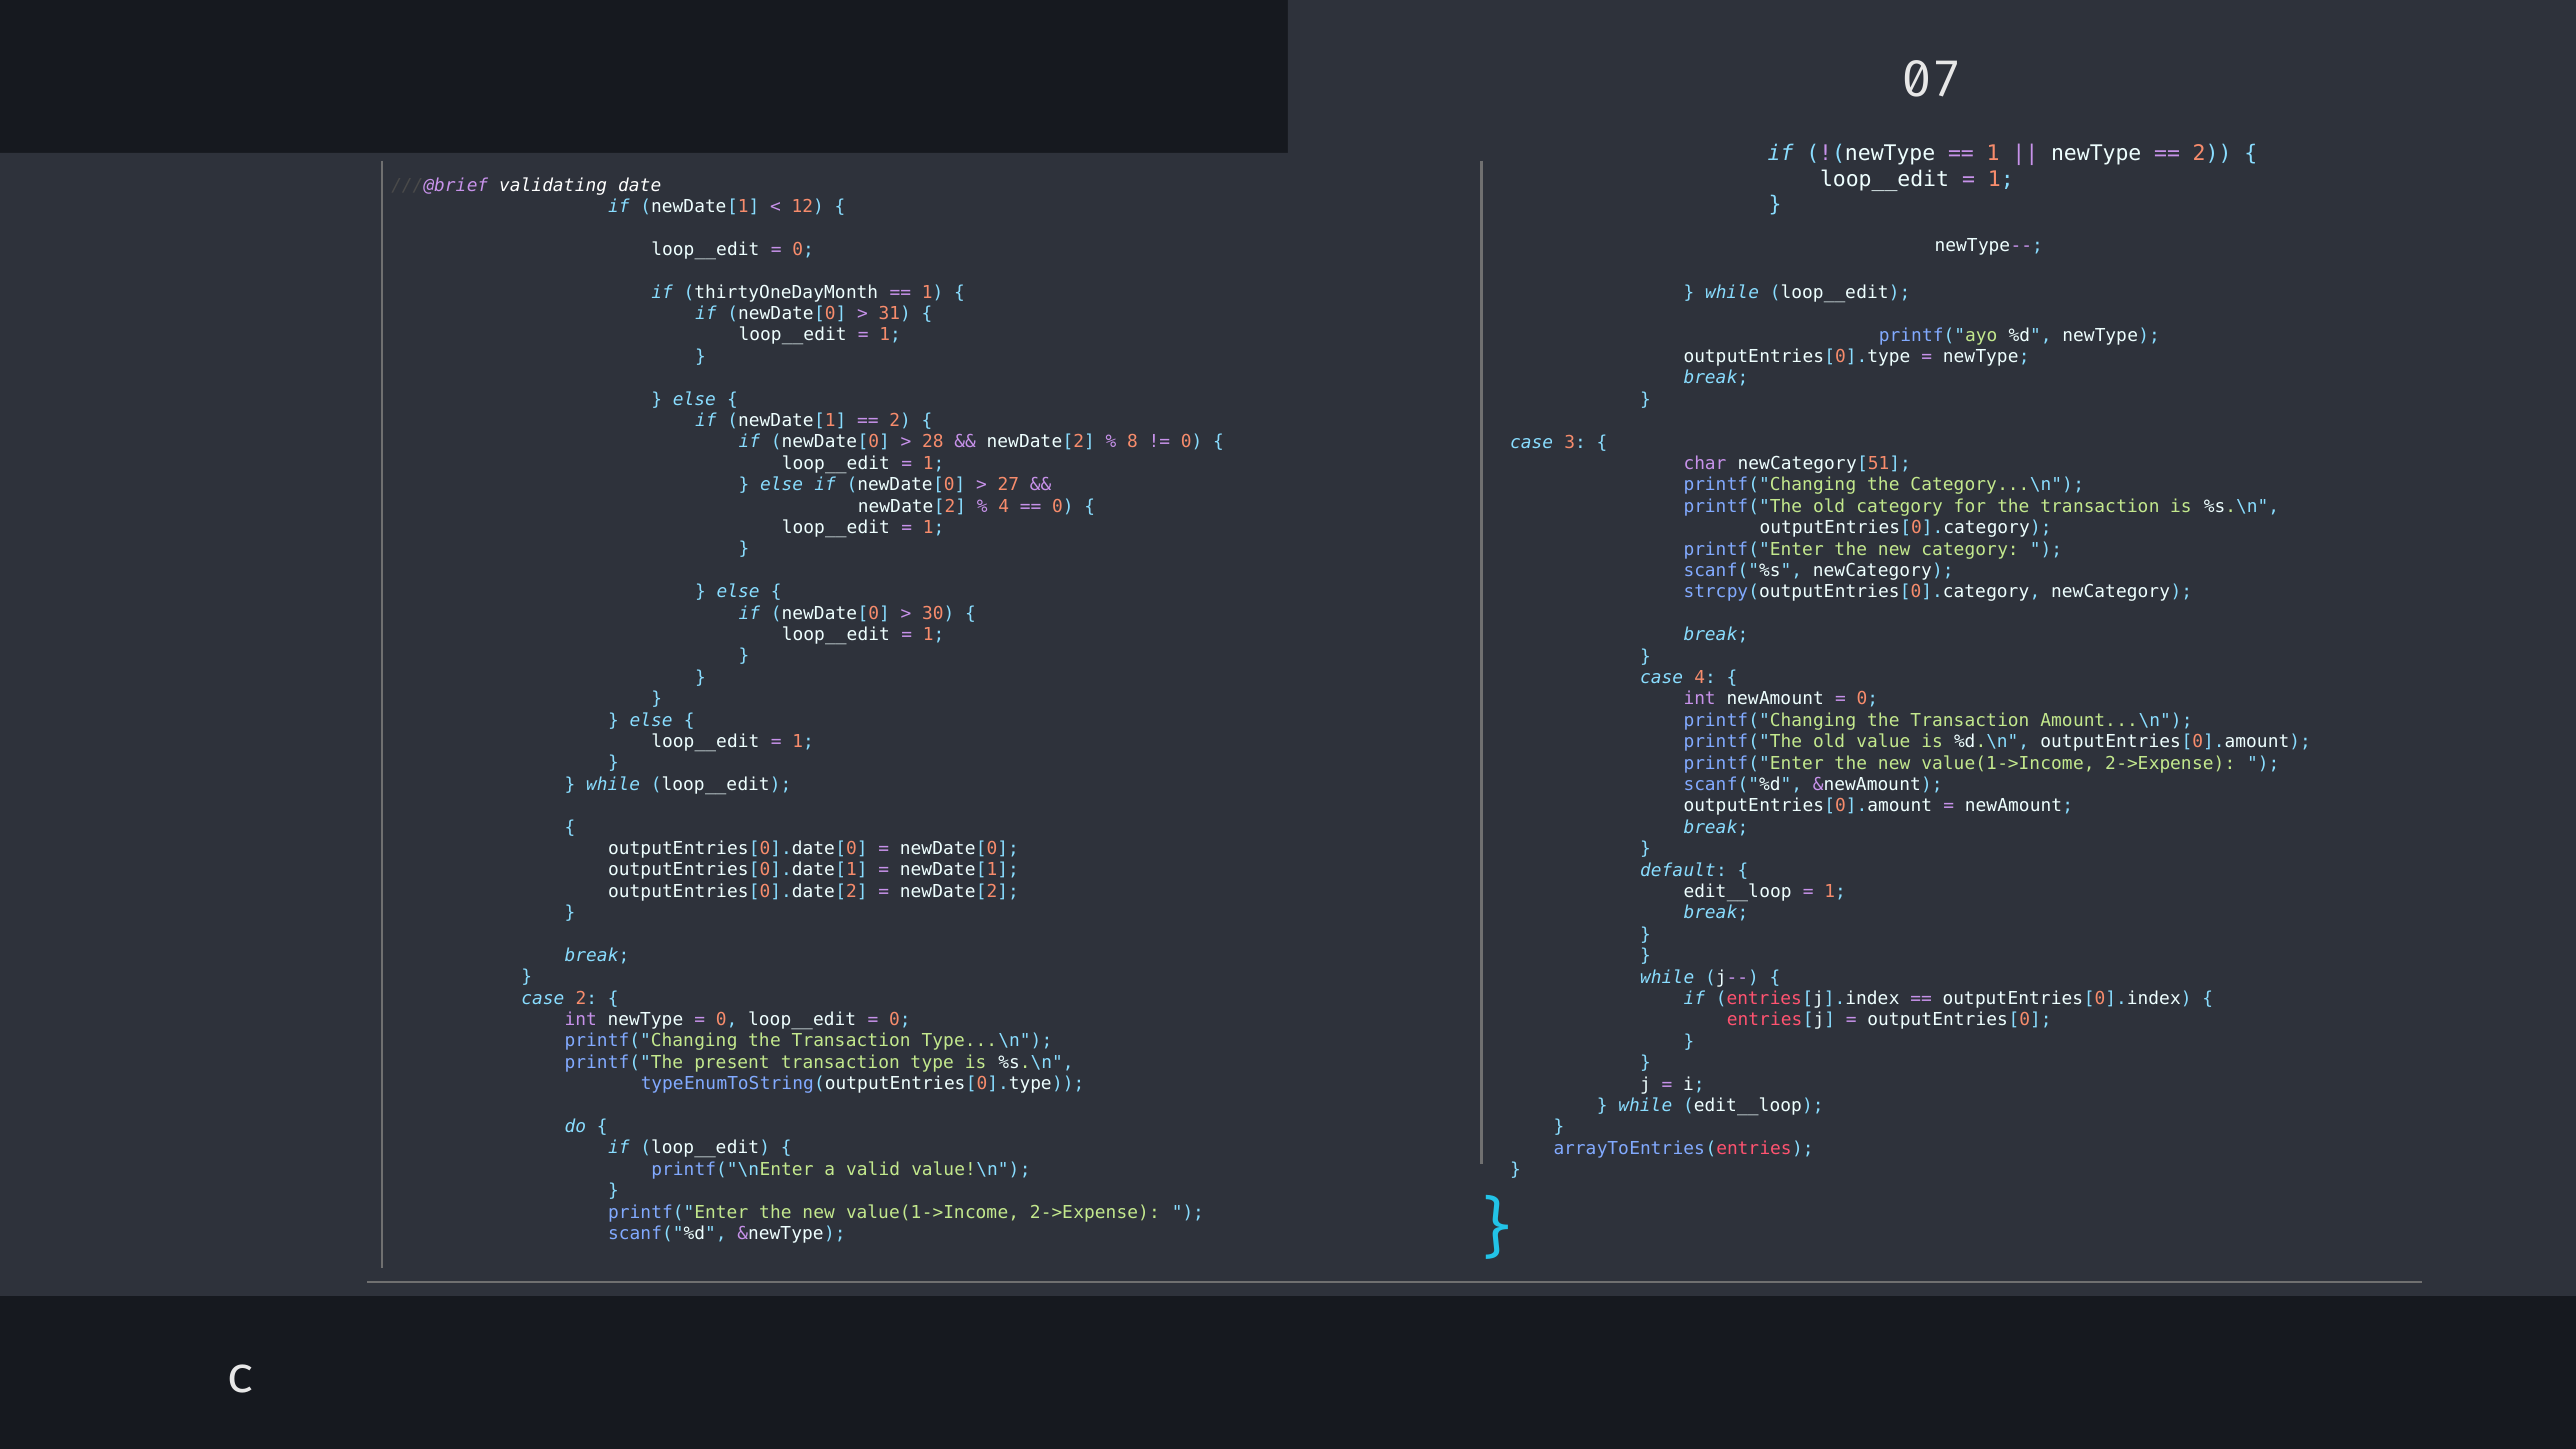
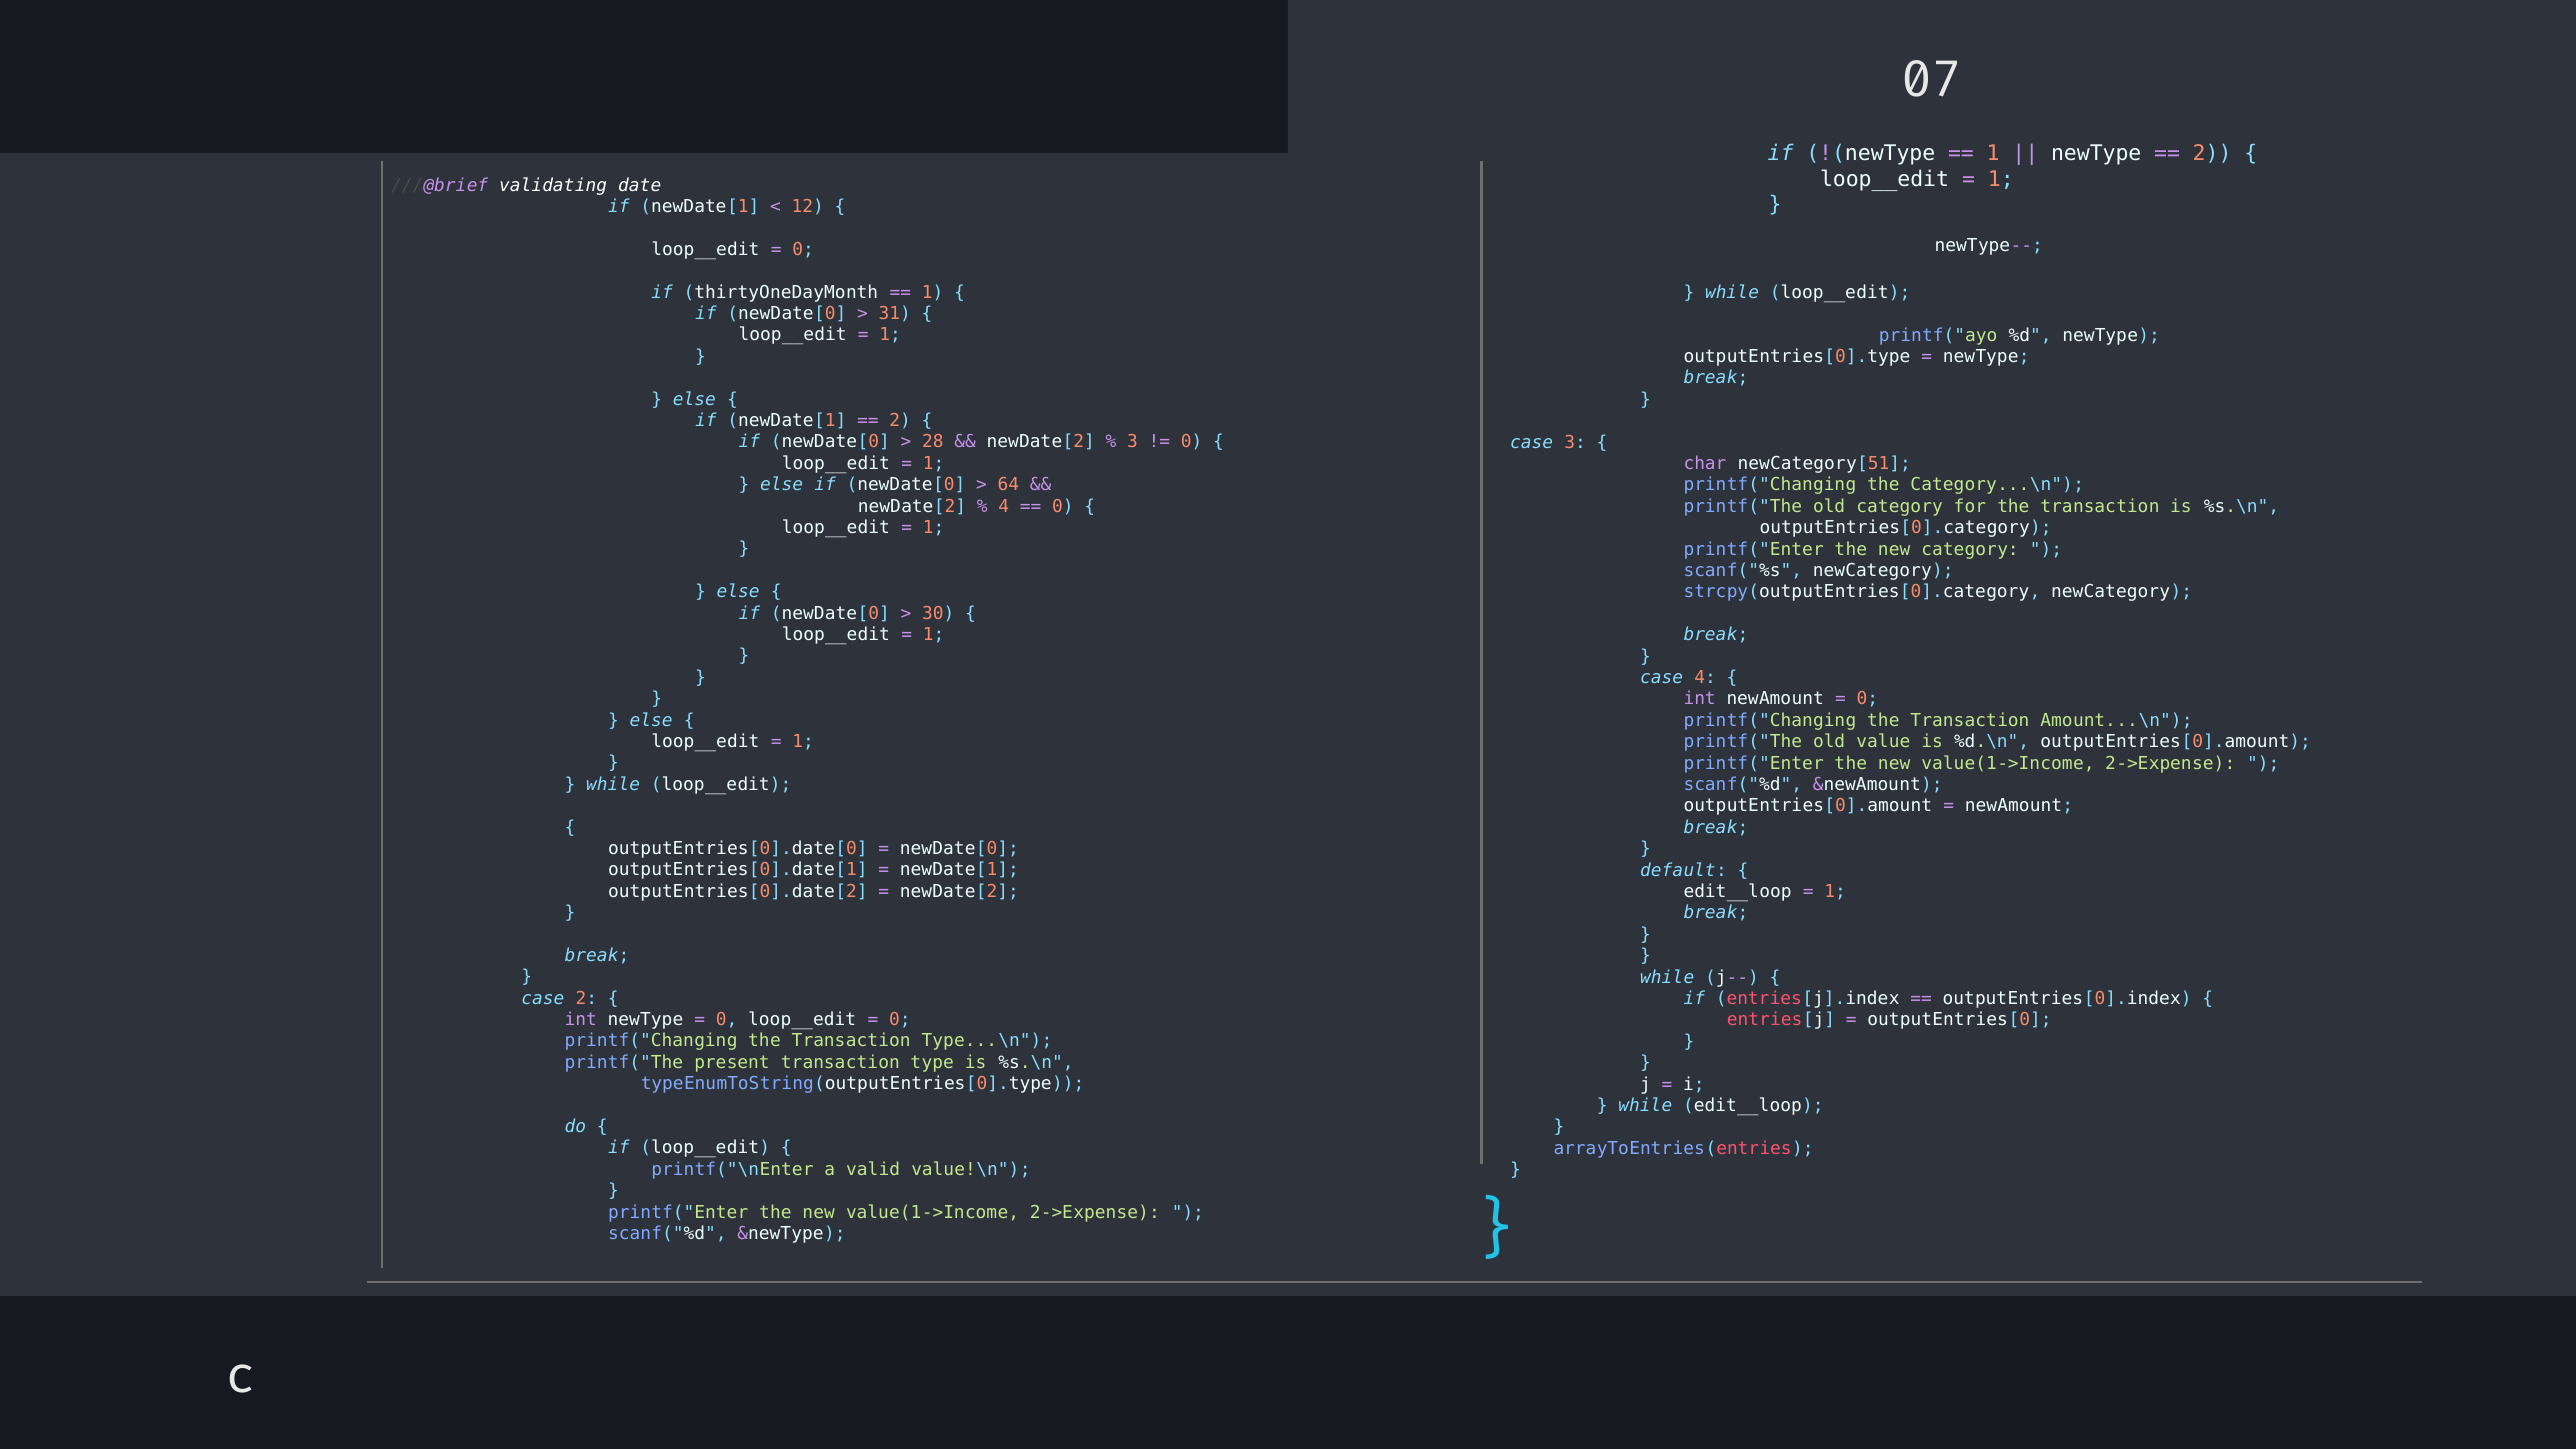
8: 8 -> 3 (1132, 442)
27: 27 -> 64 (1008, 485)
